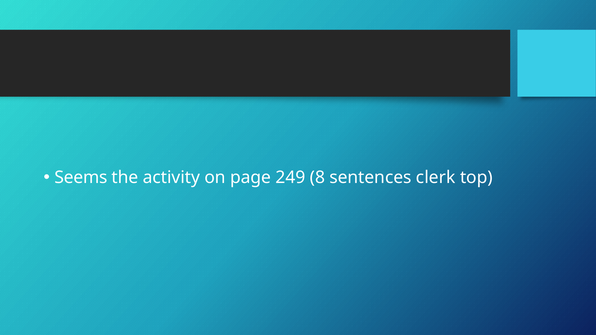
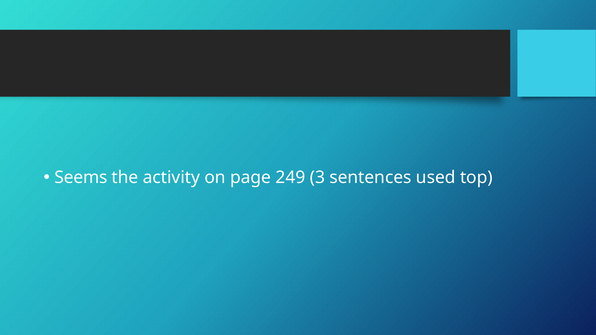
8: 8 -> 3 (317, 178)
clerk: clerk -> used (436, 178)
